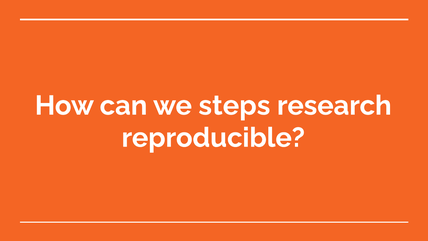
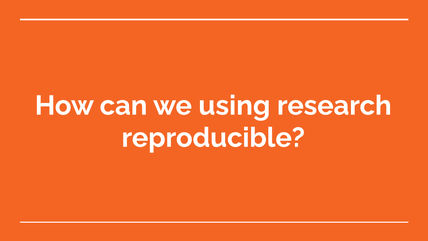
steps: steps -> using (234, 105)
